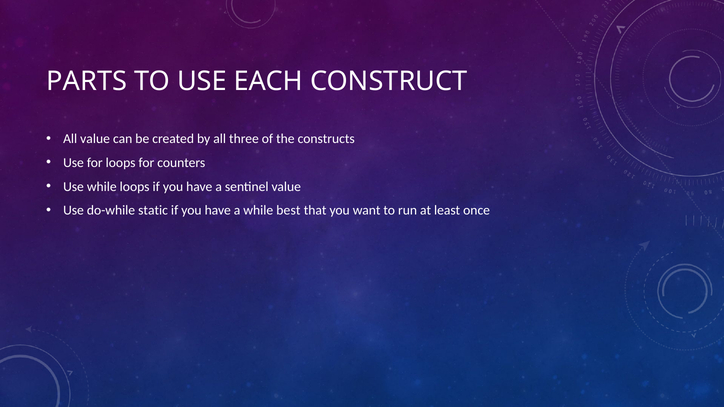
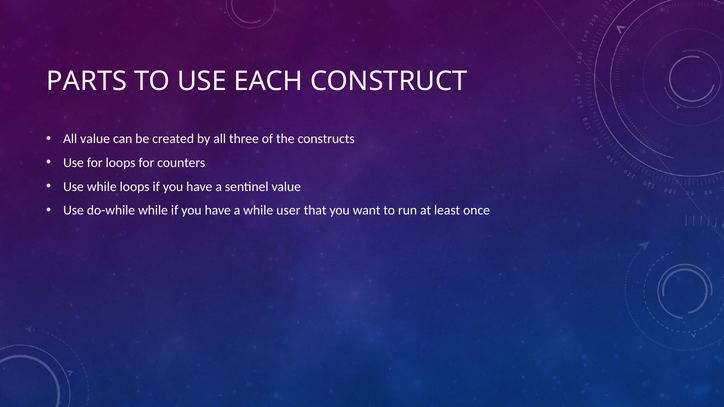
do-while static: static -> while (153, 211)
best: best -> user (288, 211)
